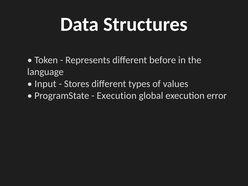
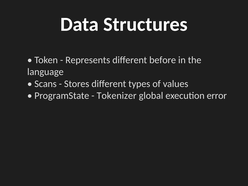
Input: Input -> Scans (46, 84)
Execution: Execution -> Tokenizer (117, 96)
